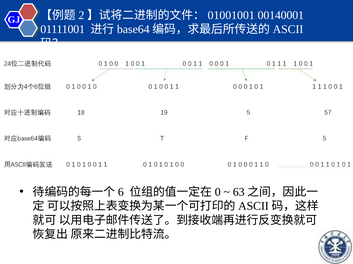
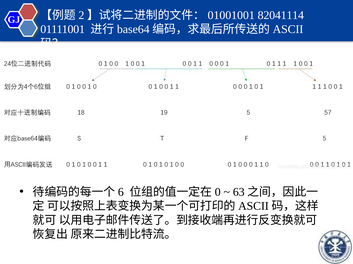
00140001: 00140001 -> 82041114 (281, 15)
